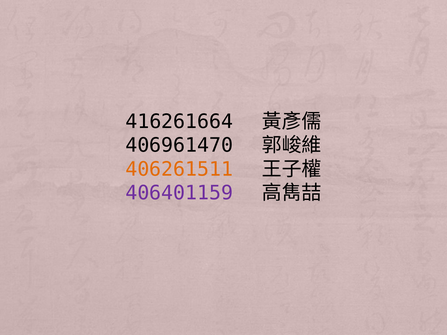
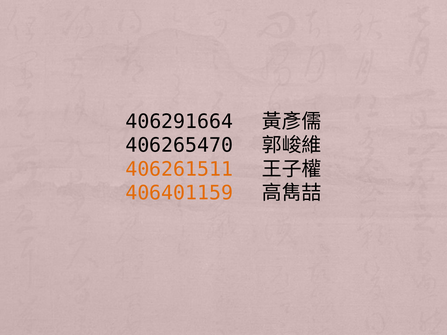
416261664: 416261664 -> 406291664 (179, 122)
406961470: 406961470 -> 406265470 (179, 145)
406401159 colour: purple -> orange (179, 193)
